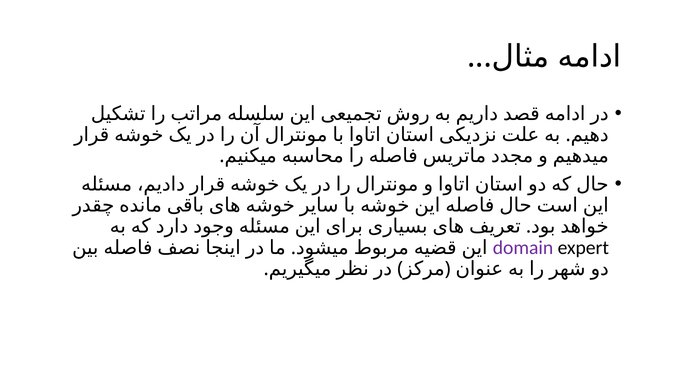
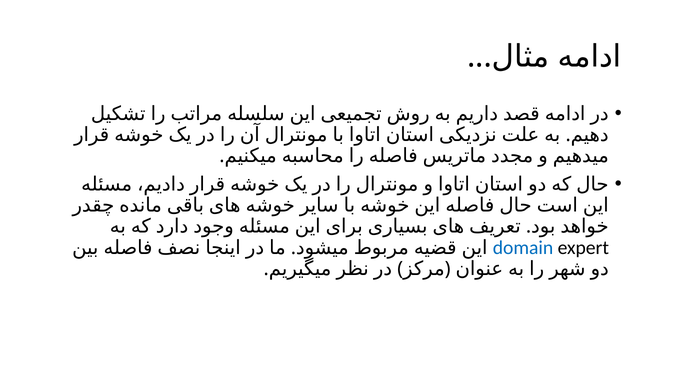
domain colour: purple -> blue (523, 248)
